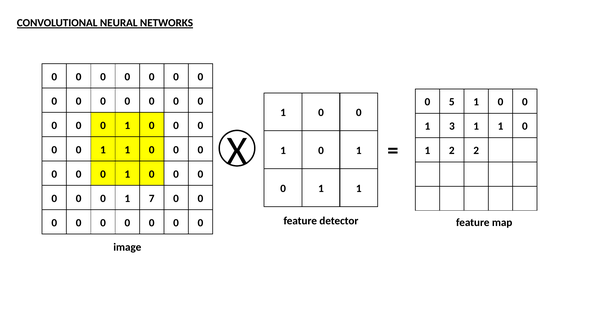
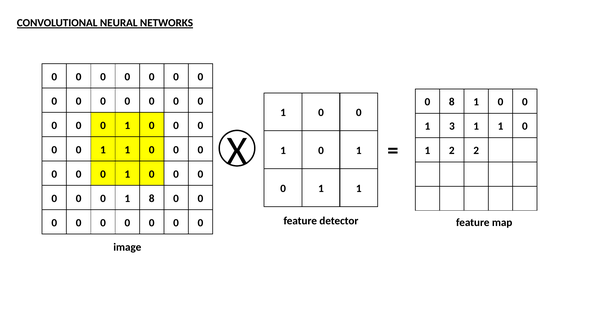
0 5: 5 -> 8 (452, 102)
1 7: 7 -> 8 (152, 199)
